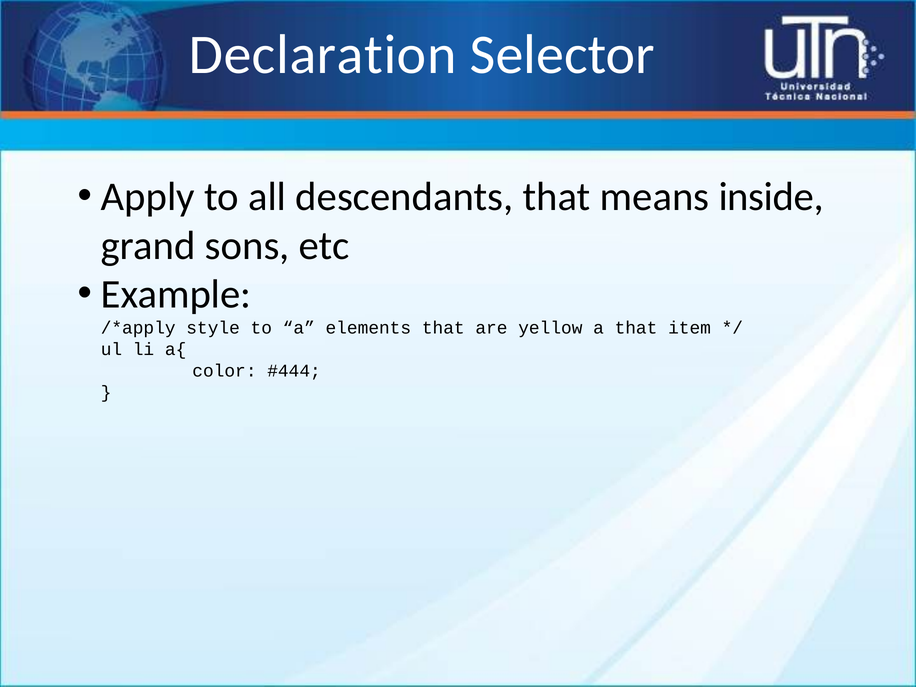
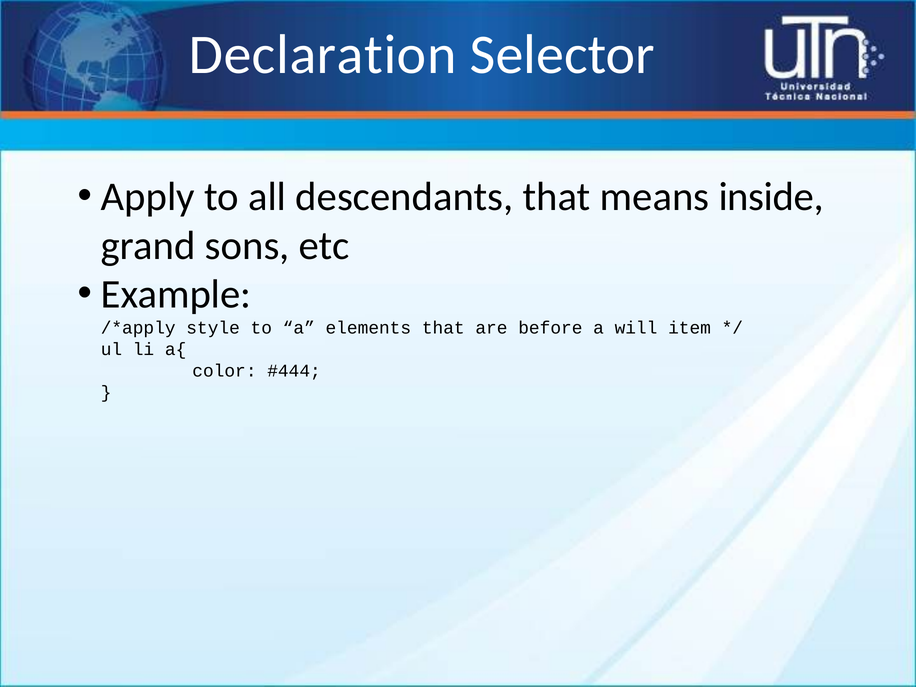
yellow: yellow -> before (550, 328)
a that: that -> will (636, 328)
